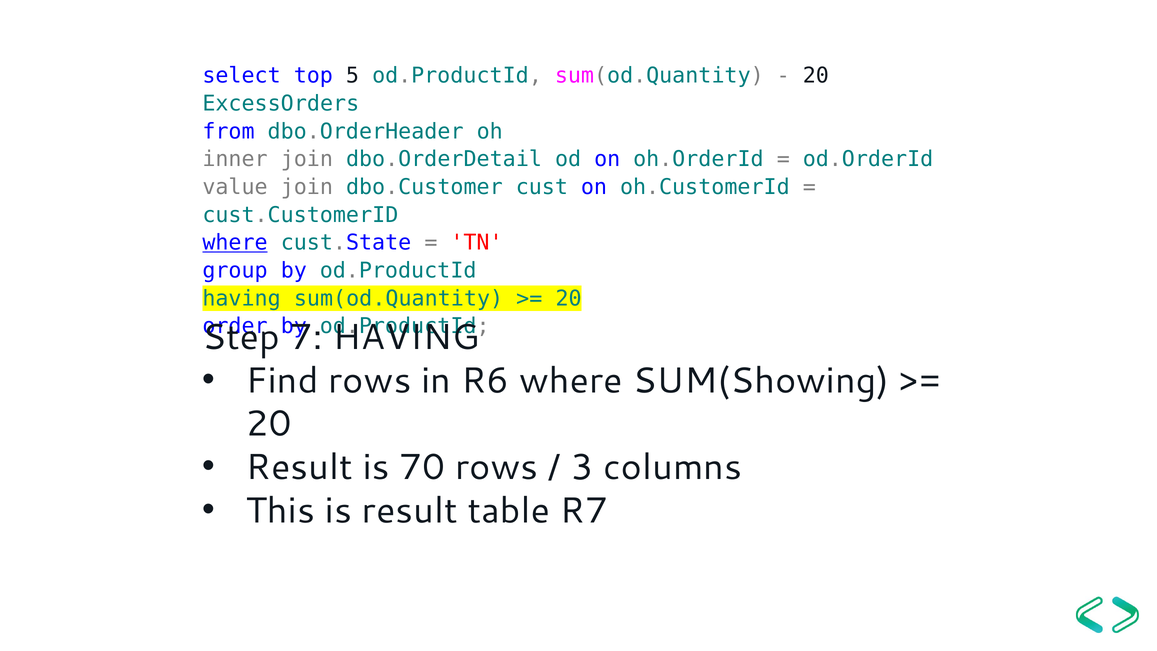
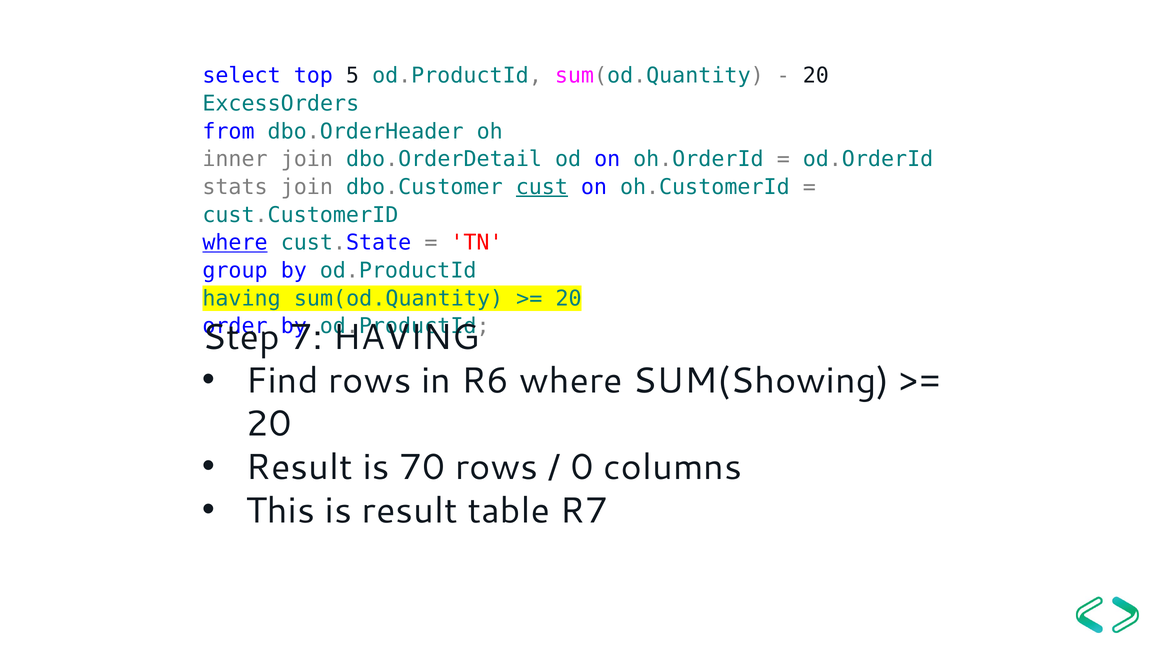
value: value -> stats (235, 187)
cust underline: none -> present (542, 187)
3: 3 -> 0 (582, 467)
